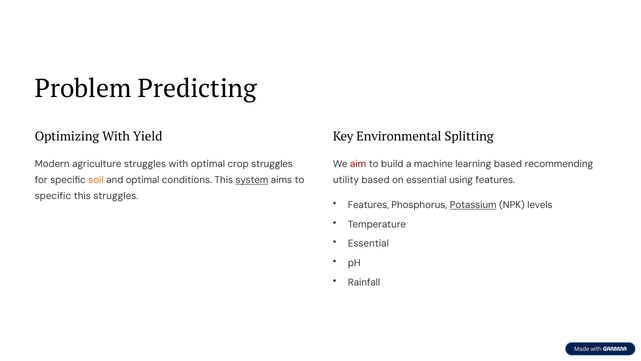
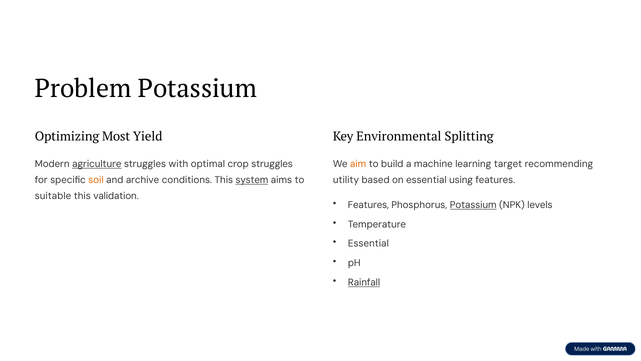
Problem Predicting: Predicting -> Potassium (197, 88)
Optimizing With: With -> Most (116, 136)
agriculture underline: none -> present (97, 164)
aim colour: red -> orange (358, 164)
learning based: based -> target (508, 164)
and optimal: optimal -> archive (143, 180)
specific: specific -> suitable (53, 196)
this struggles: struggles -> validation (116, 196)
Rainfall underline: none -> present (364, 282)
